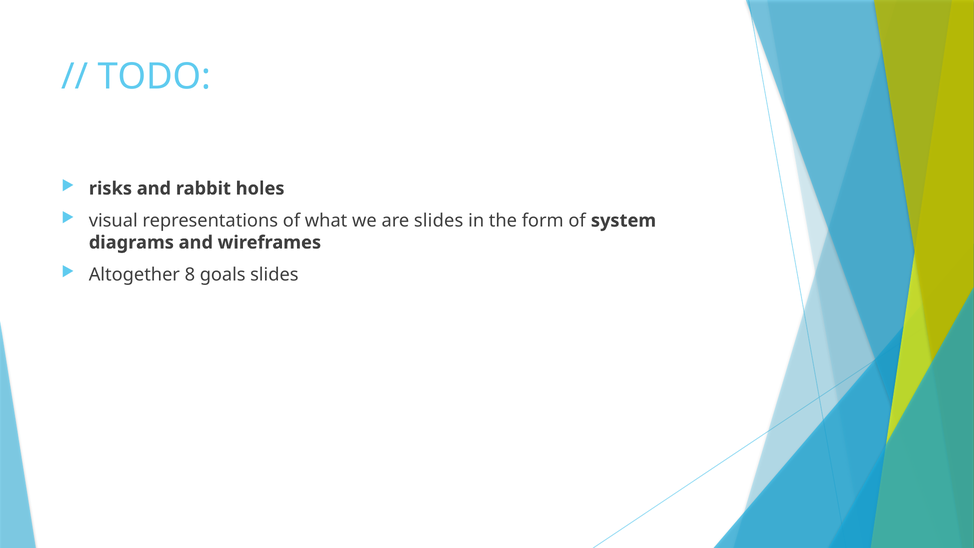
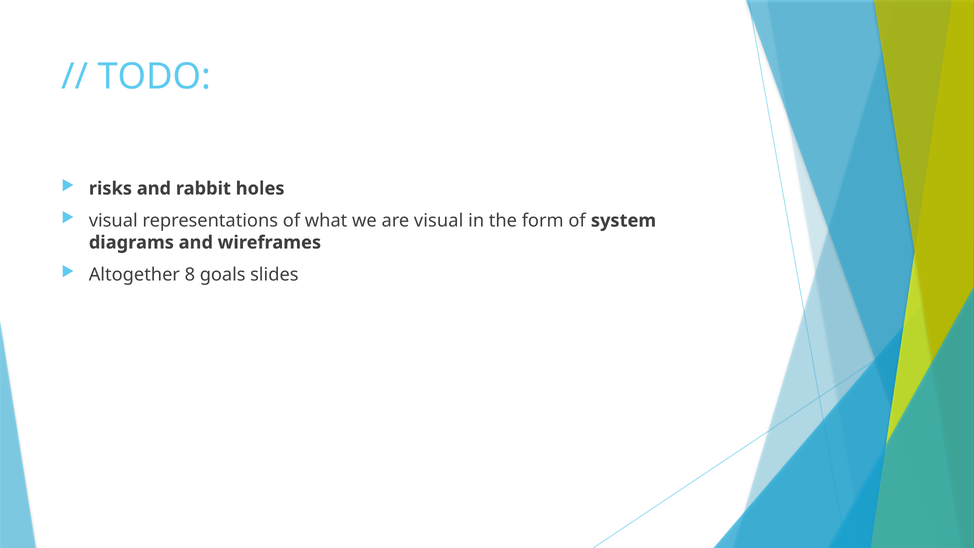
are slides: slides -> visual (439, 221)
